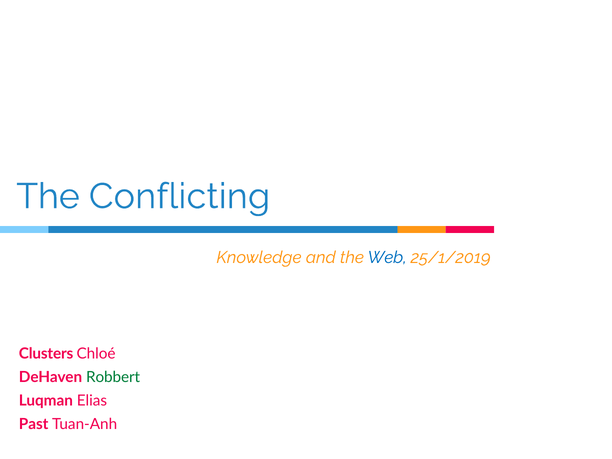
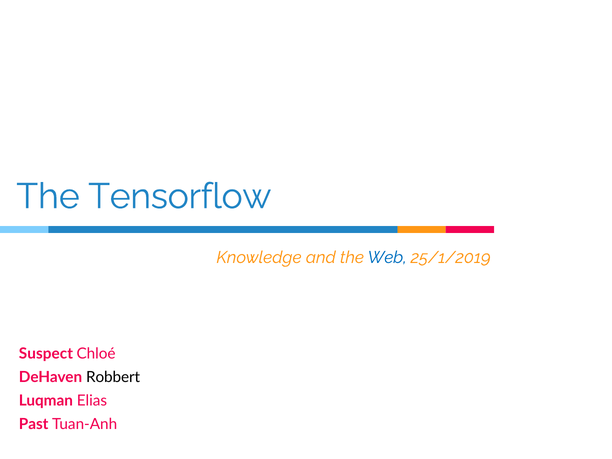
Conflicting: Conflicting -> Tensorflow (180, 196)
Clusters: Clusters -> Suspect (46, 354)
Robbert colour: green -> black (113, 377)
